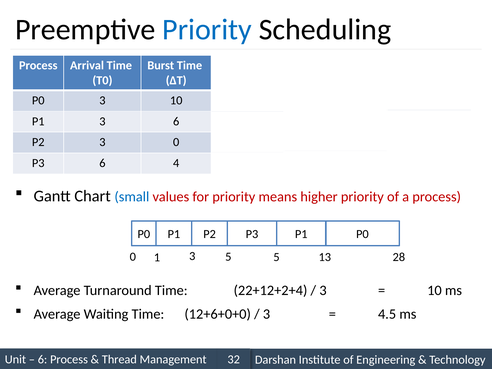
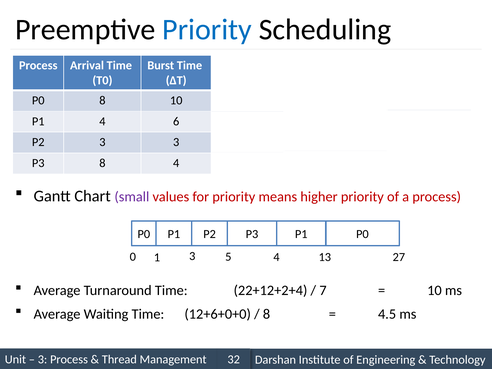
P0 3: 3 -> 8 (102, 100)
3: 3 -> 4 (102, 121)
3 0: 0 -> 3 (176, 142)
P3 6: 6 -> 8 (102, 163)
small colour: blue -> purple (132, 197)
5 5: 5 -> 4 (276, 257)
28: 28 -> 27 (399, 257)
3: 3 -> 7 (323, 291)
3: 3 -> 8 (267, 314)
6: 6 -> 3 (43, 360)
